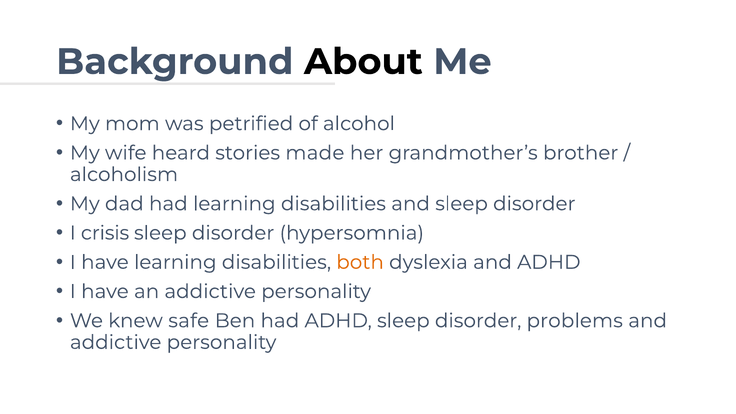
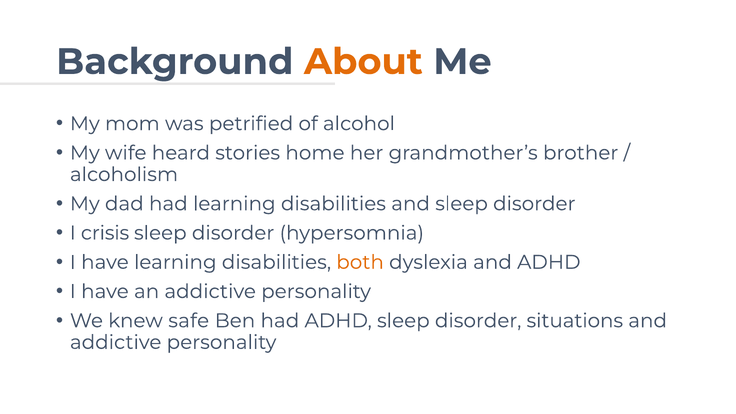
About colour: black -> orange (363, 62)
made: made -> home (315, 153)
problems: problems -> situations (575, 321)
